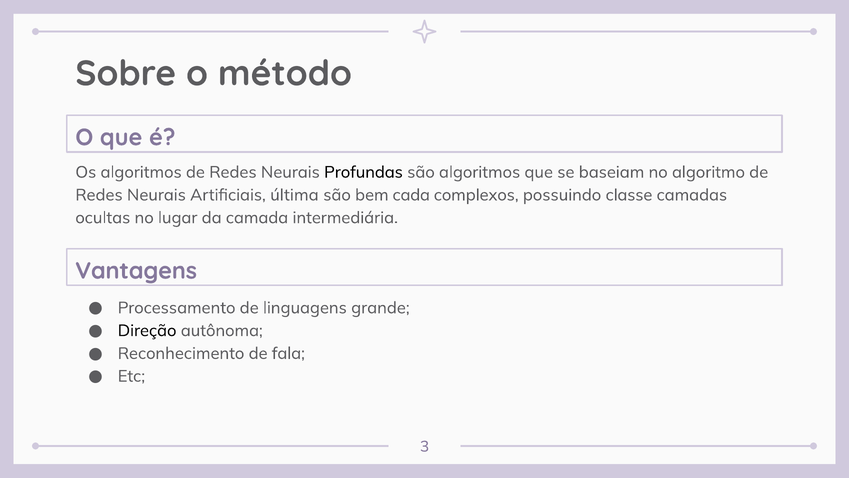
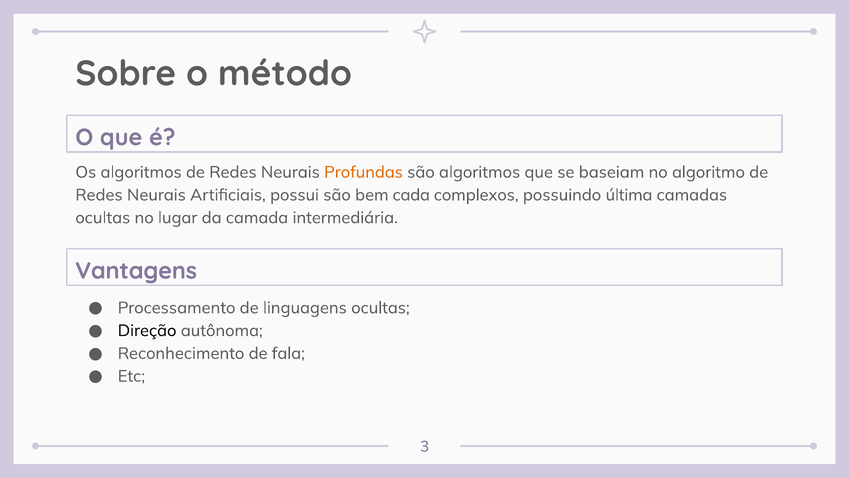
Profundas colour: black -> orange (363, 172)
última: última -> possui (295, 195)
classe: classe -> última (629, 195)
linguagens grande: grande -> ocultas (380, 308)
